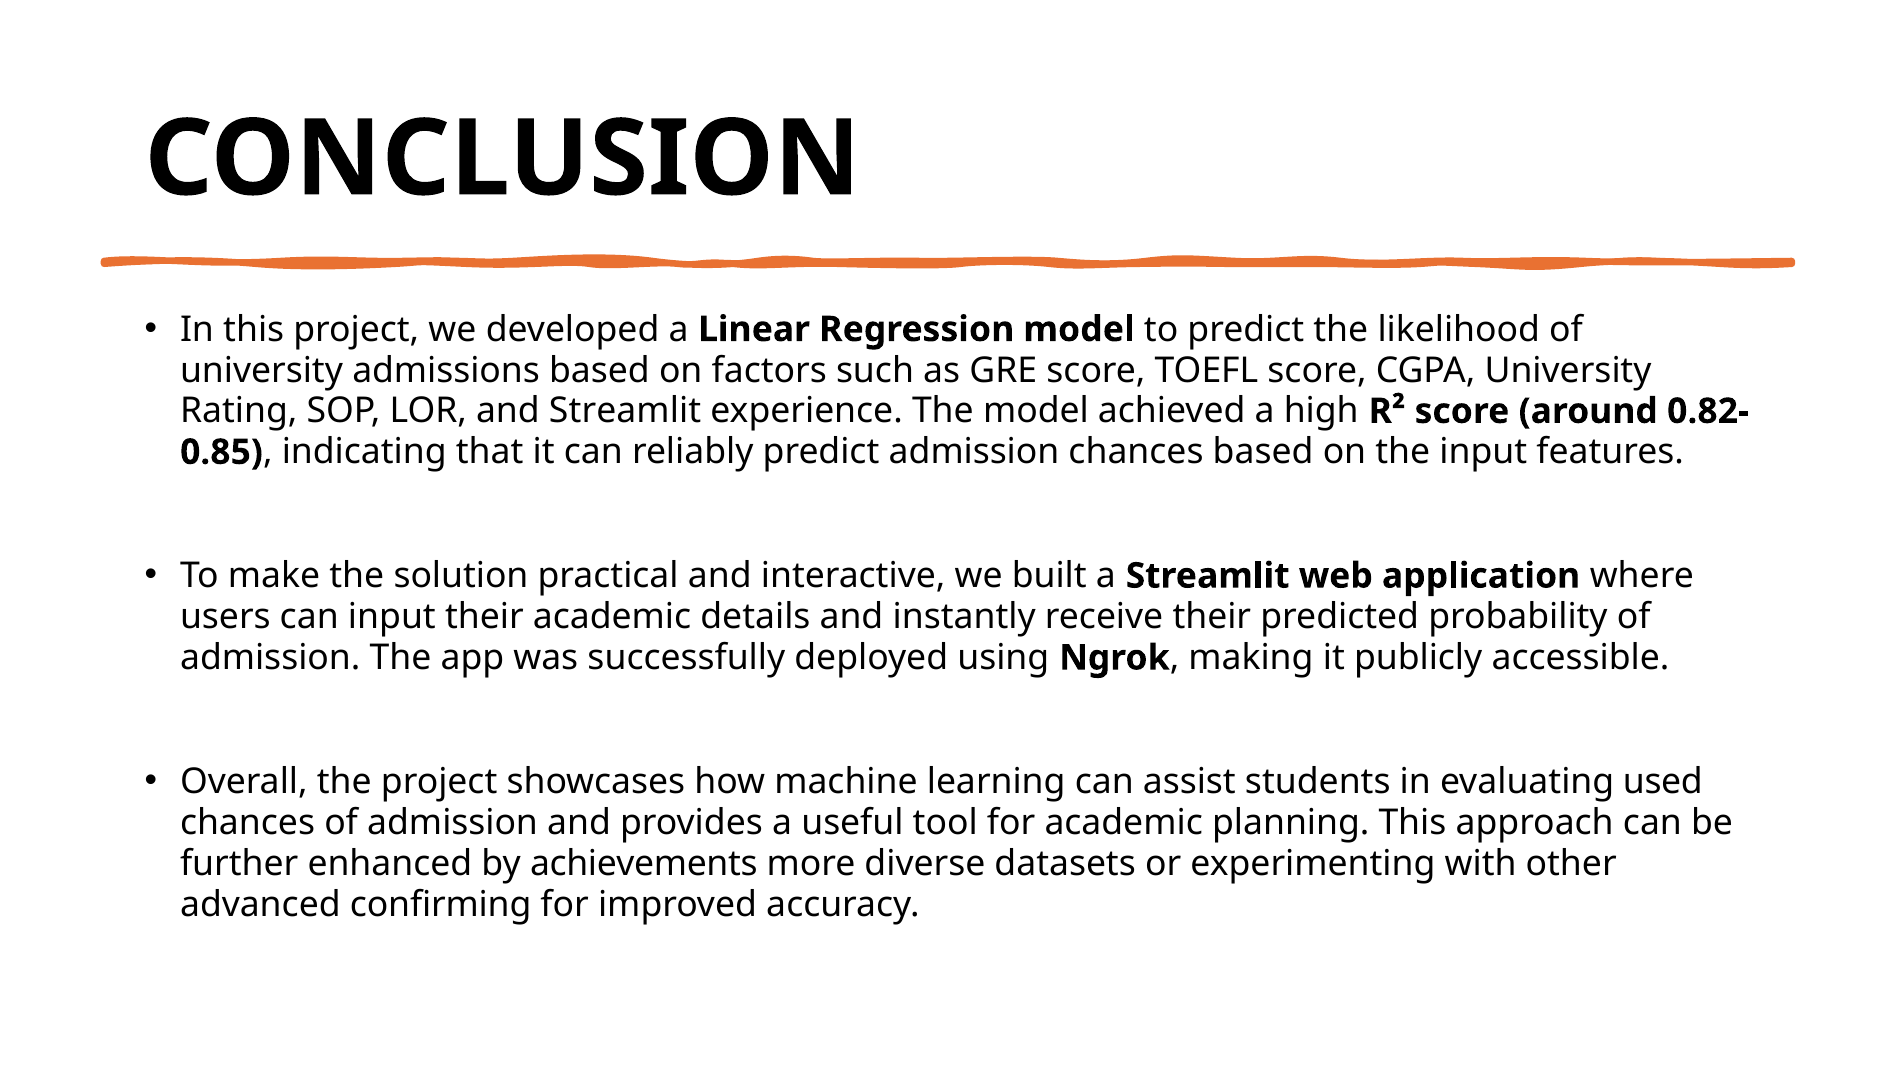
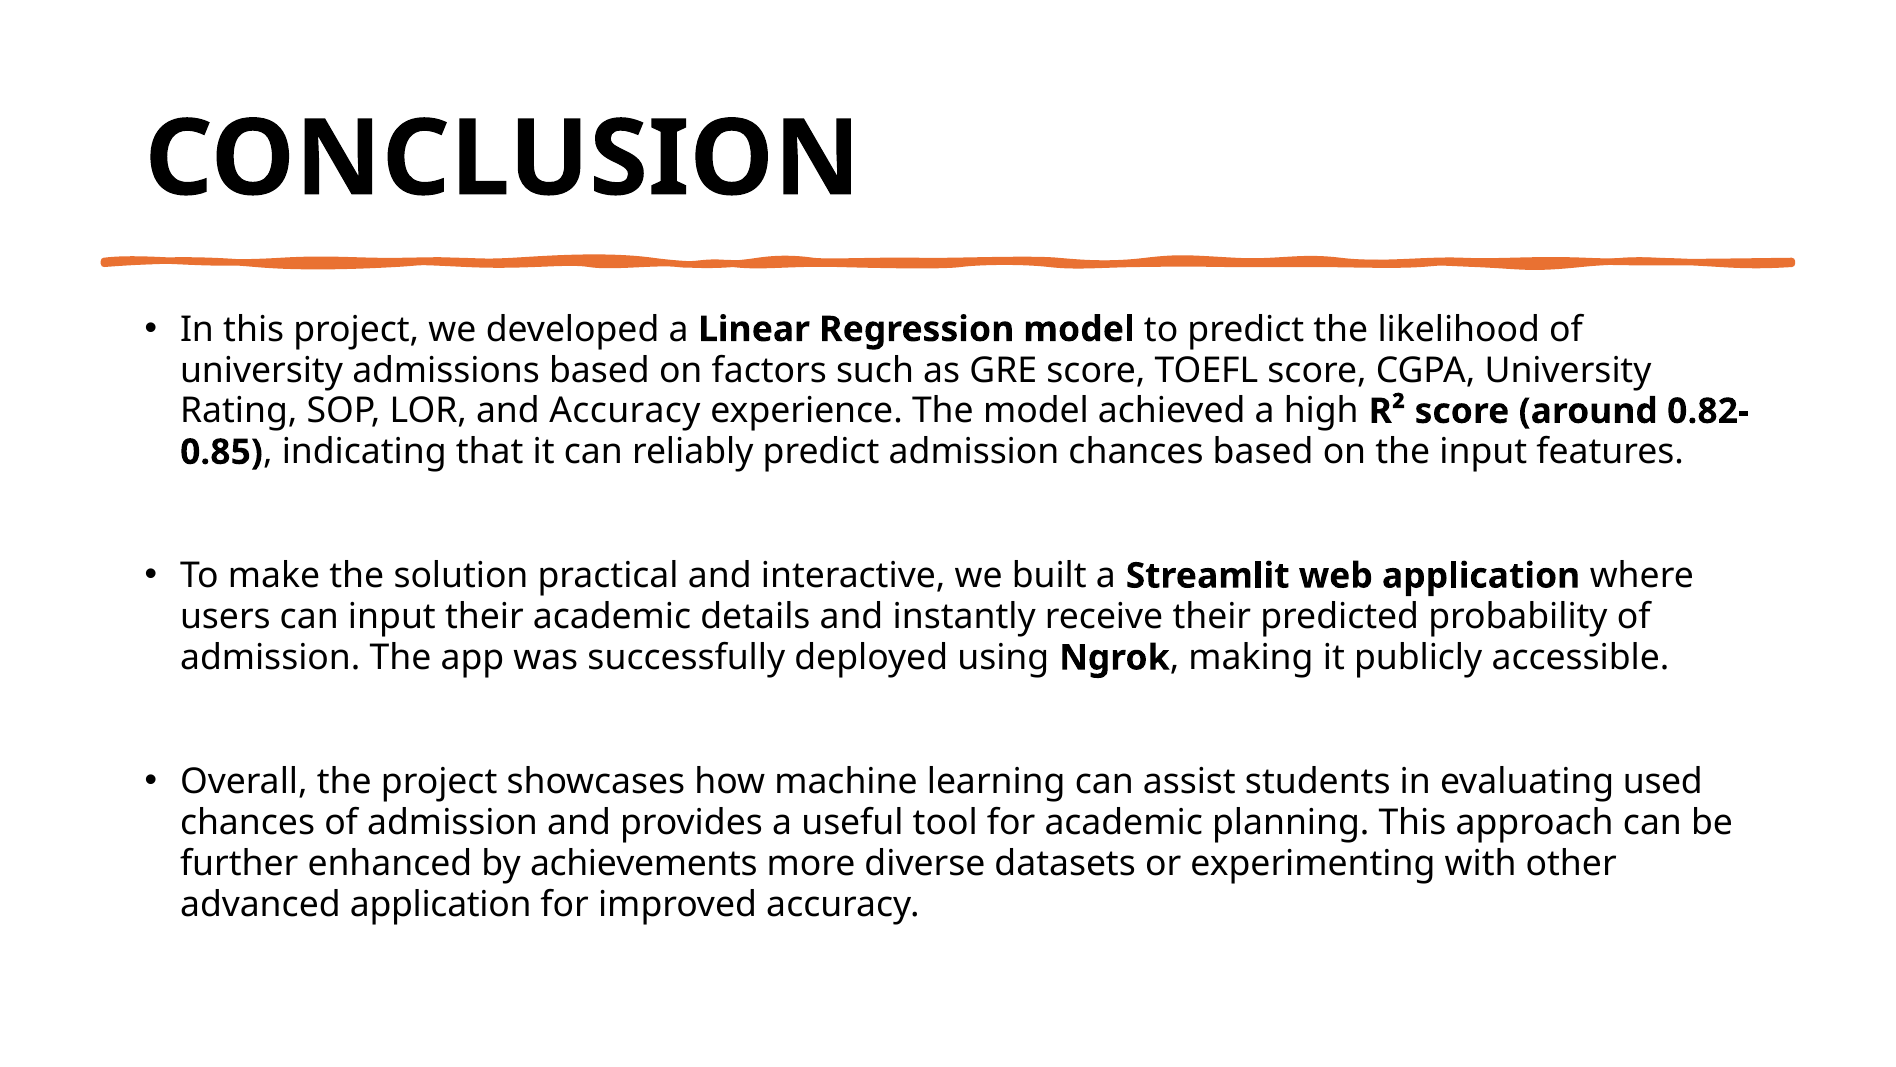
and Streamlit: Streamlit -> Accuracy (625, 411)
advanced confirming: confirming -> application (441, 904)
